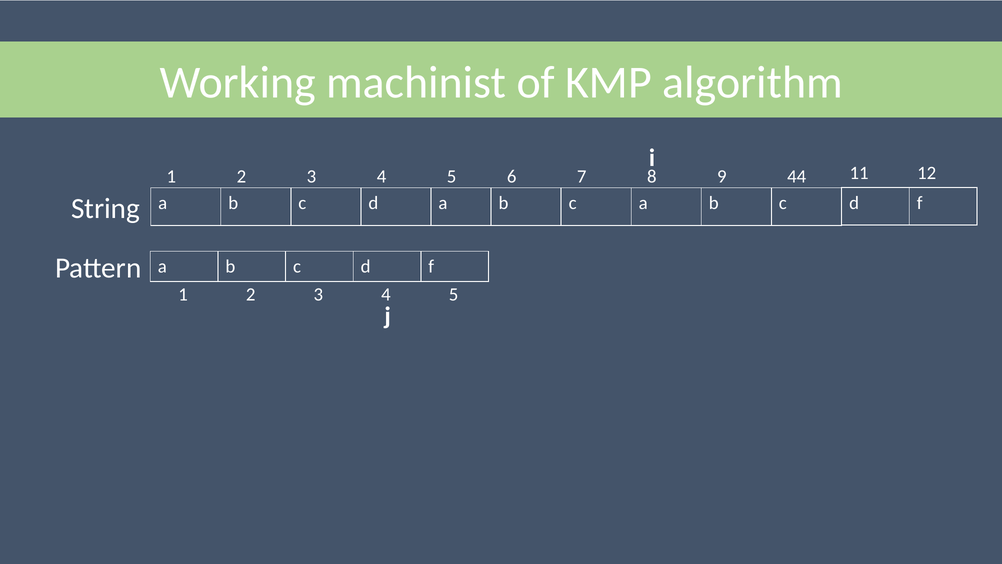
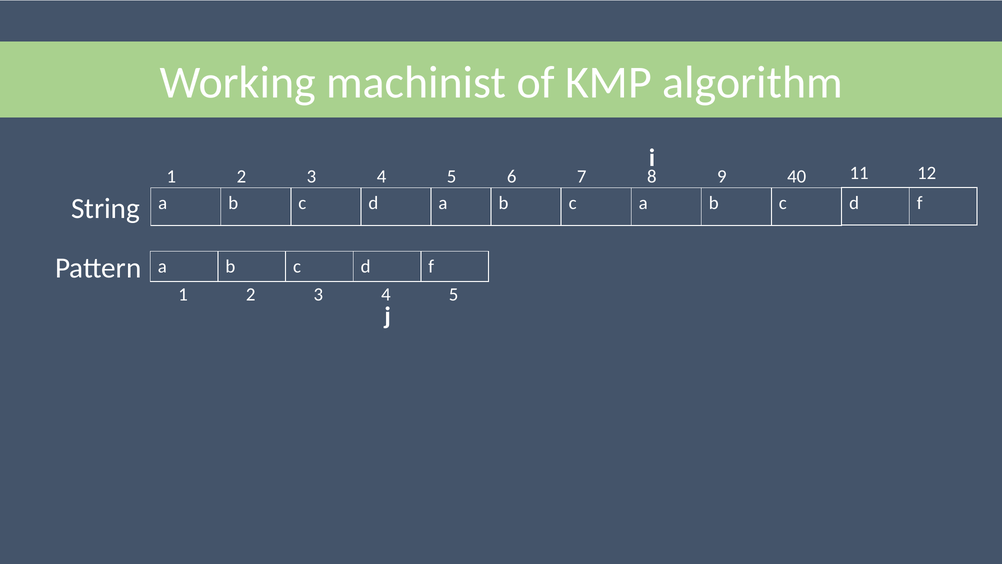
44: 44 -> 40 (797, 176)
